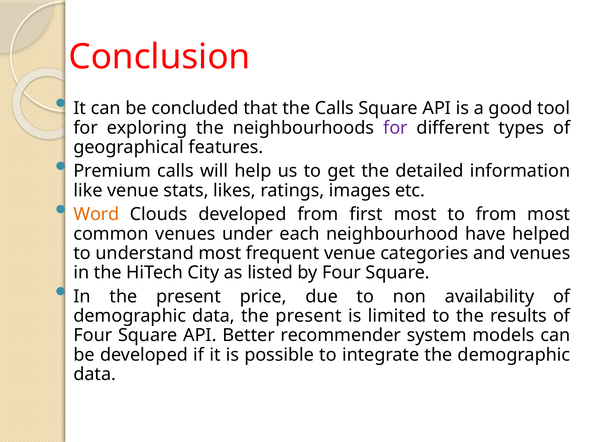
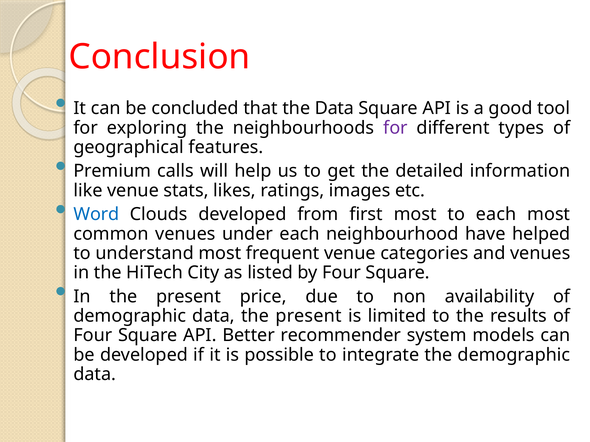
the Calls: Calls -> Data (334, 108)
Word colour: orange -> blue (96, 215)
to from: from -> each (496, 215)
